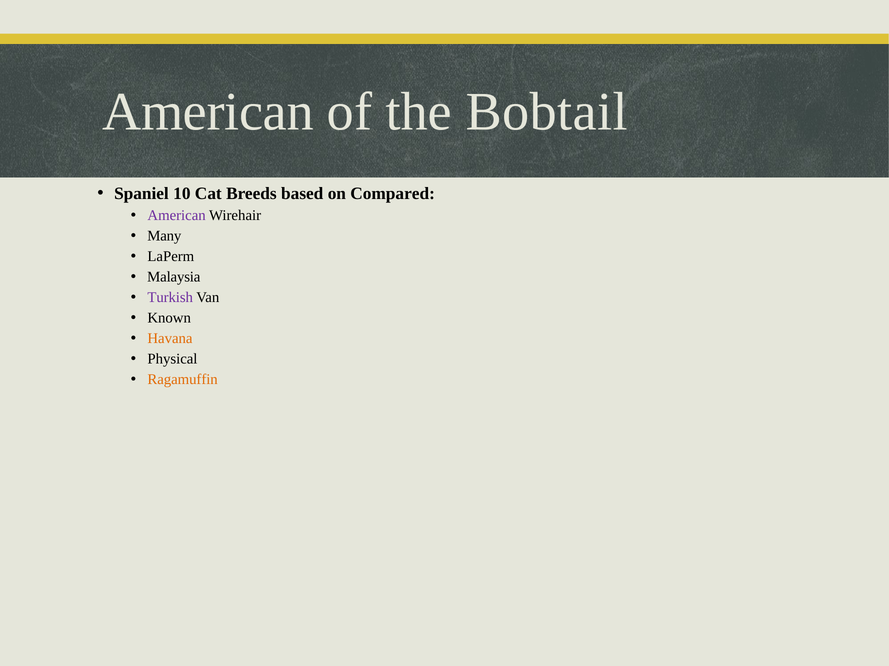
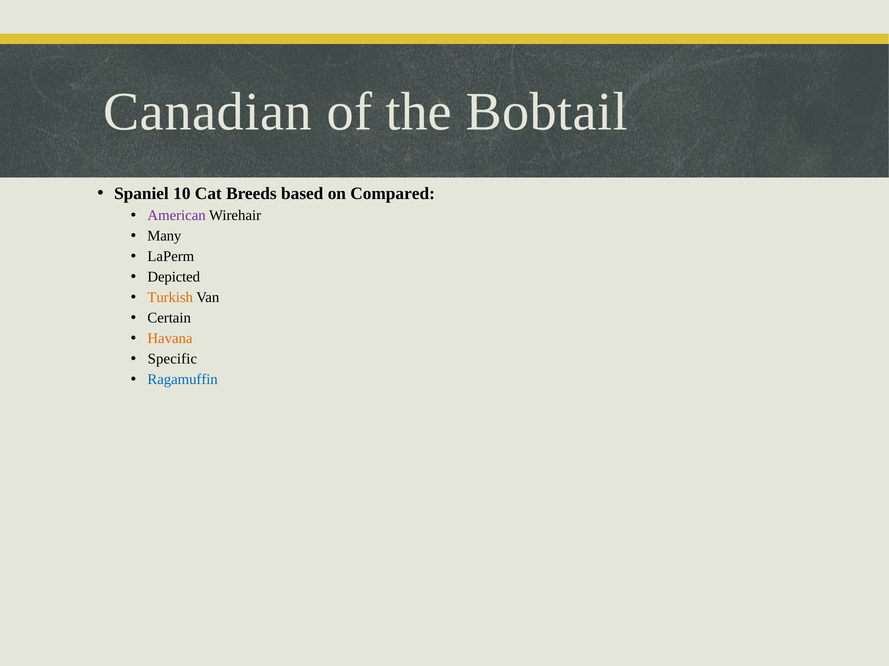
American: American -> Canadian (208, 112)
Malaysia: Malaysia -> Depicted (174, 277)
Turkish colour: purple -> orange (170, 298)
Known: Known -> Certain (169, 318)
Physical: Physical -> Specific (172, 359)
Ragamuffin colour: orange -> blue (183, 380)
